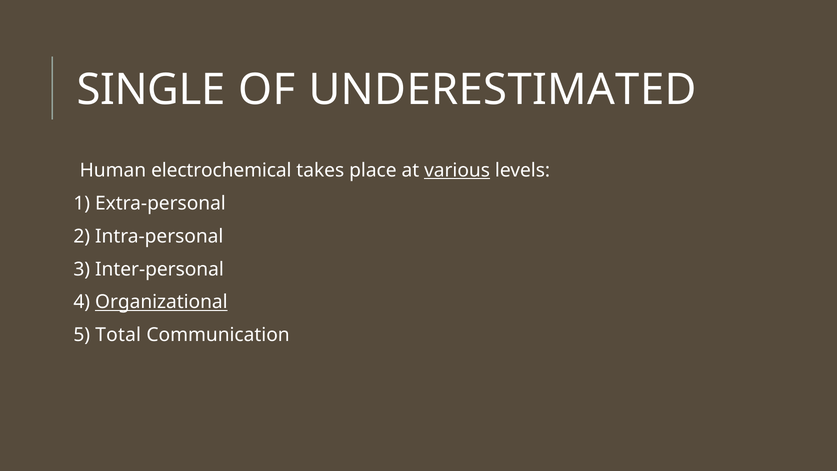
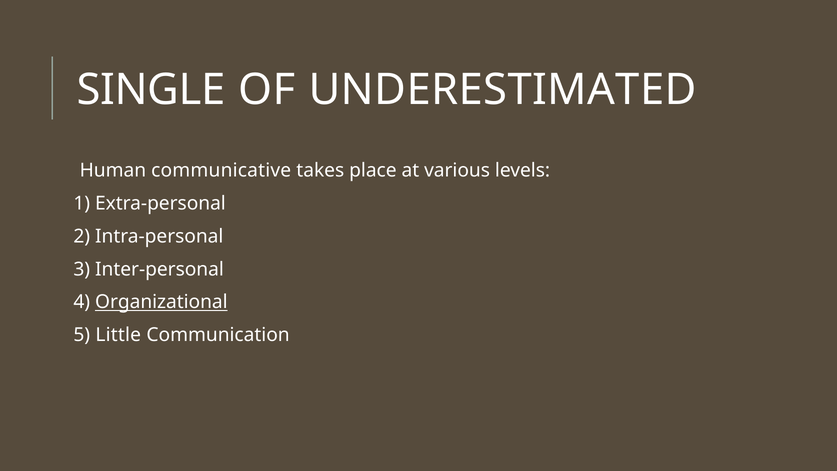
electrochemical: electrochemical -> communicative (221, 170)
various underline: present -> none (457, 170)
Total: Total -> Little (118, 335)
